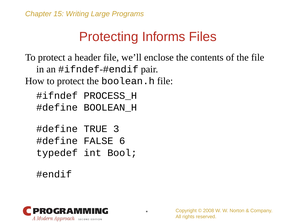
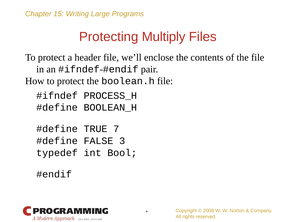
Informs: Informs -> Multiply (164, 37)
3: 3 -> 7 (116, 129)
6: 6 -> 3 (122, 141)
